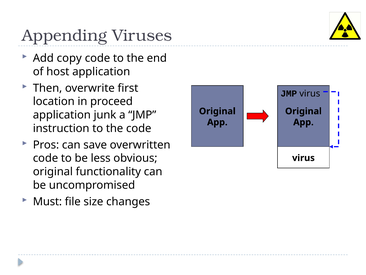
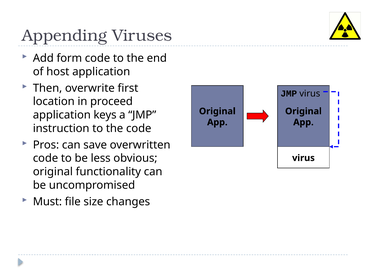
copy: copy -> form (69, 58)
junk: junk -> keys (105, 115)
